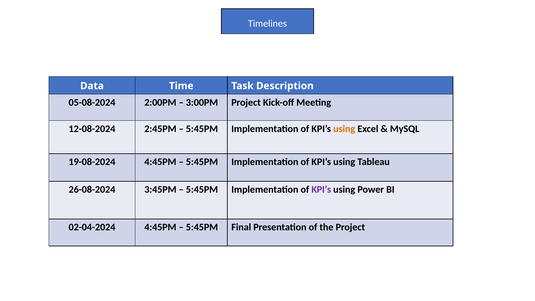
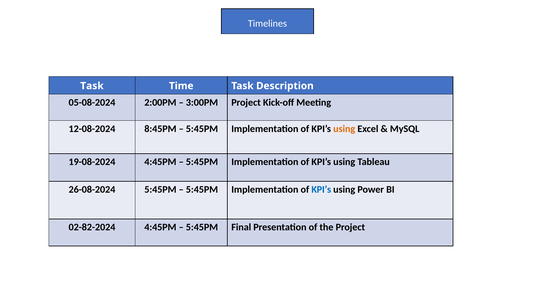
Data: Data -> Task (92, 86)
2:45PM: 2:45PM -> 8:45PM (160, 129)
26-08-2024 3:45PM: 3:45PM -> 5:45PM (160, 190)
KPI’s colour: purple -> blue (321, 190)
02-04-2024: 02-04-2024 -> 02-82-2024 (92, 227)
